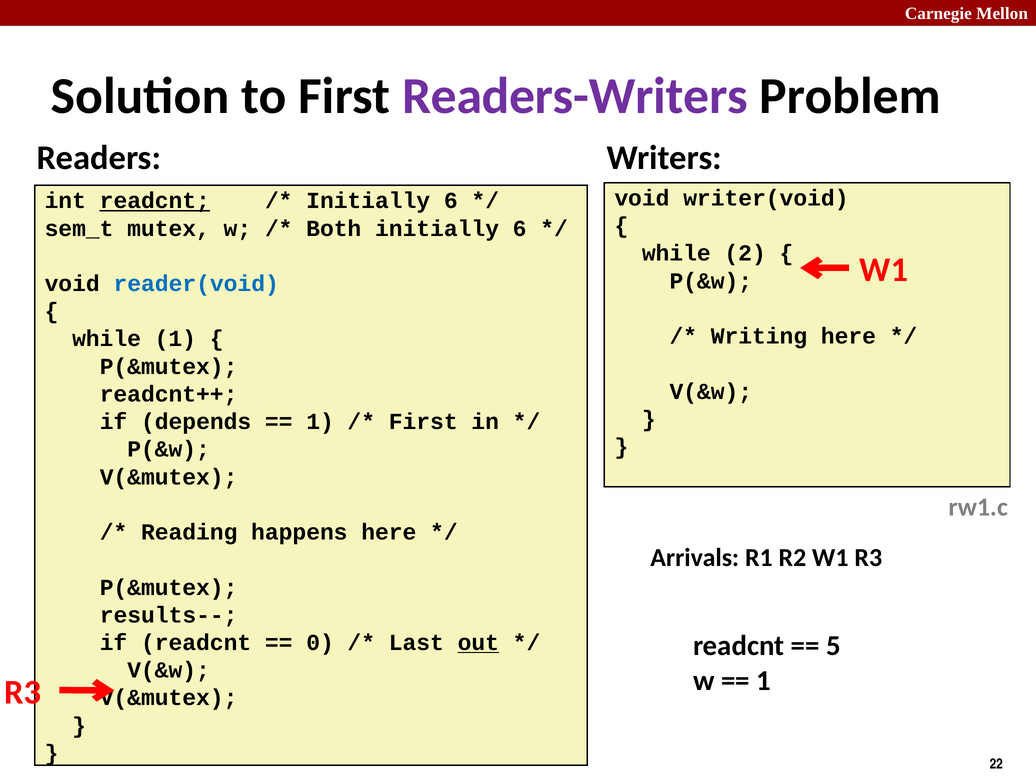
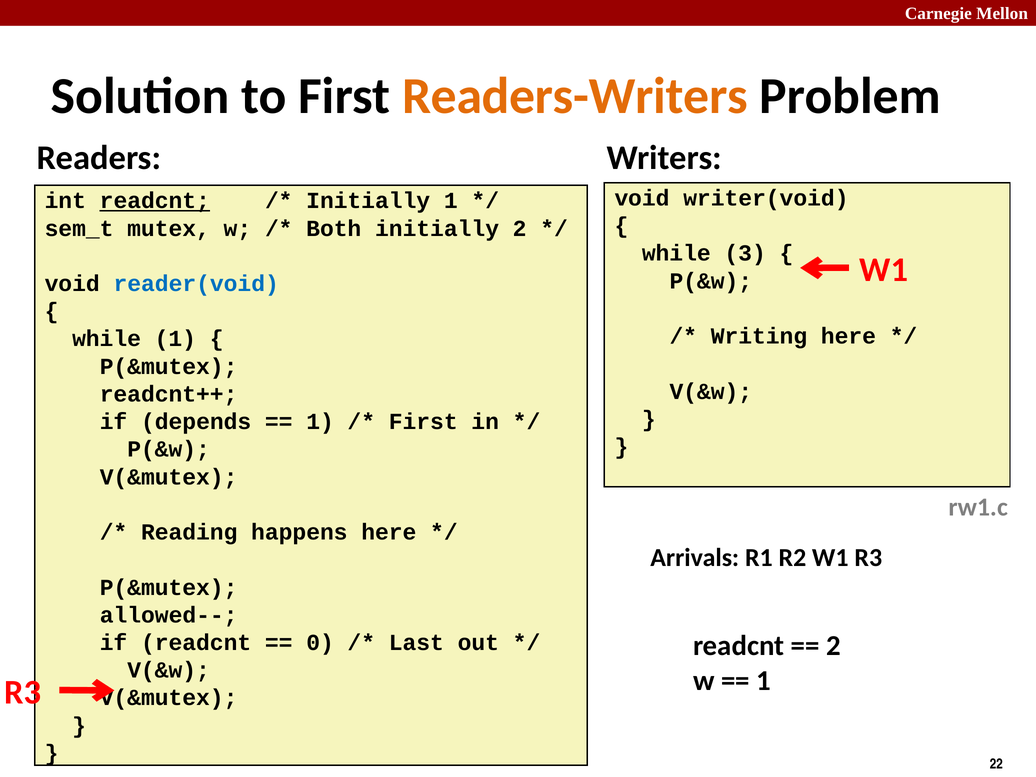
Readers-Writers colour: purple -> orange (575, 96)
6: 6 -> 1 (451, 201)
Both initially 6: 6 -> 2 (520, 228)
2: 2 -> 3 (745, 253)
results--: results-- -> allowed-- (169, 615)
out underline: present -> none (478, 643)
5: 5 -> 2 (833, 646)
